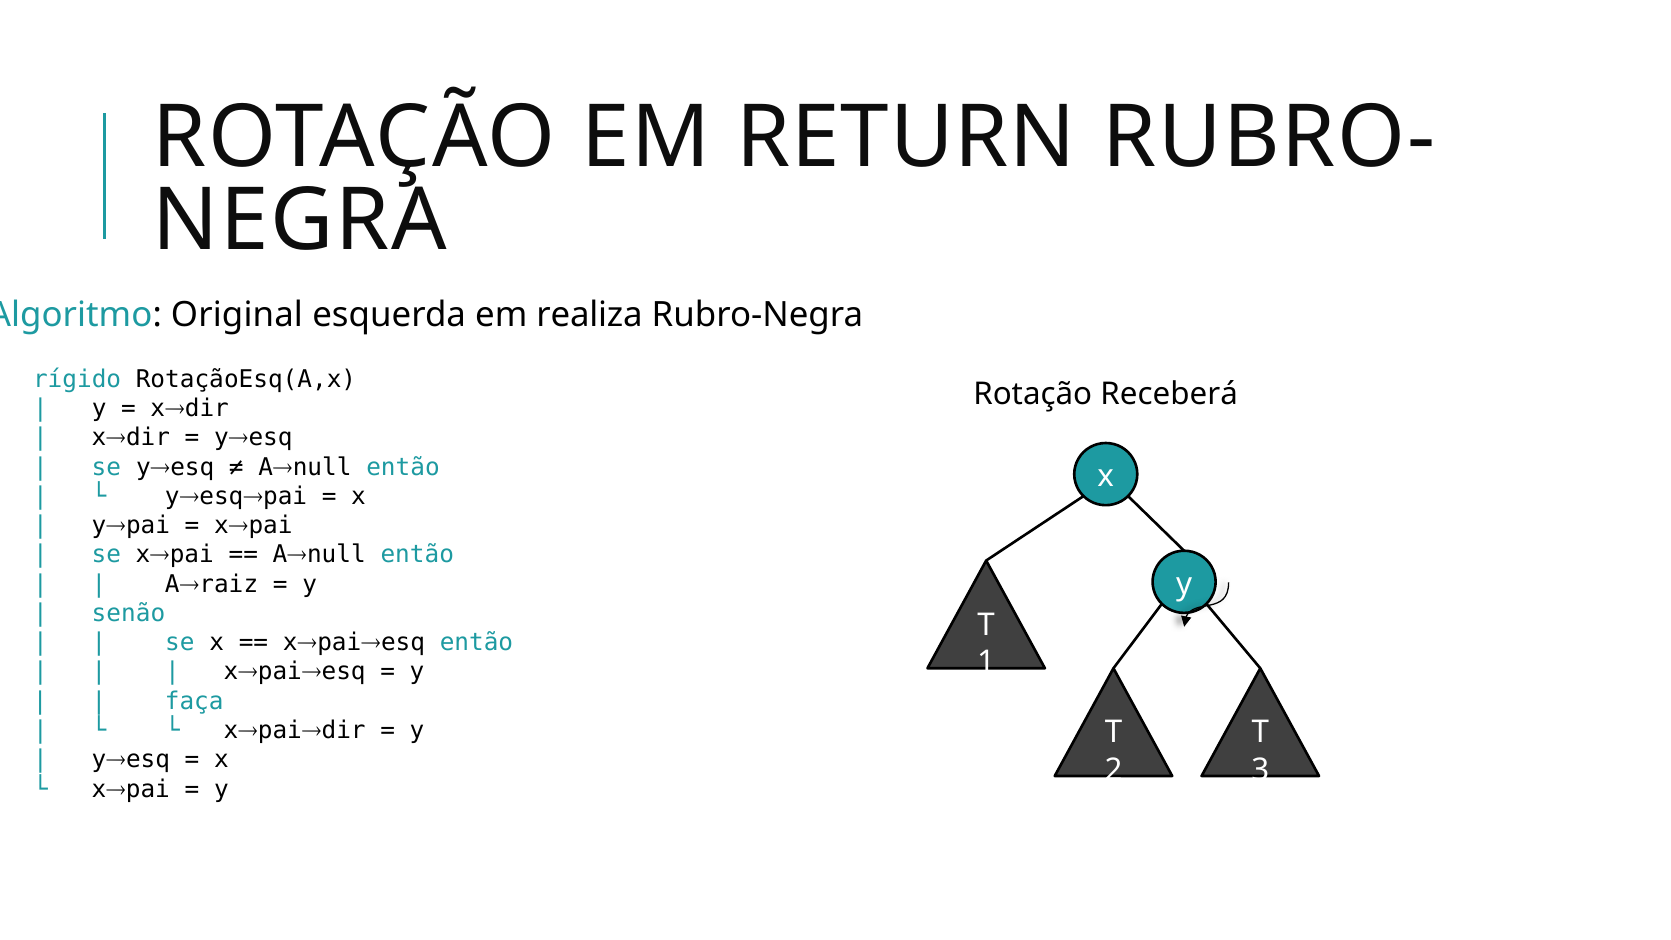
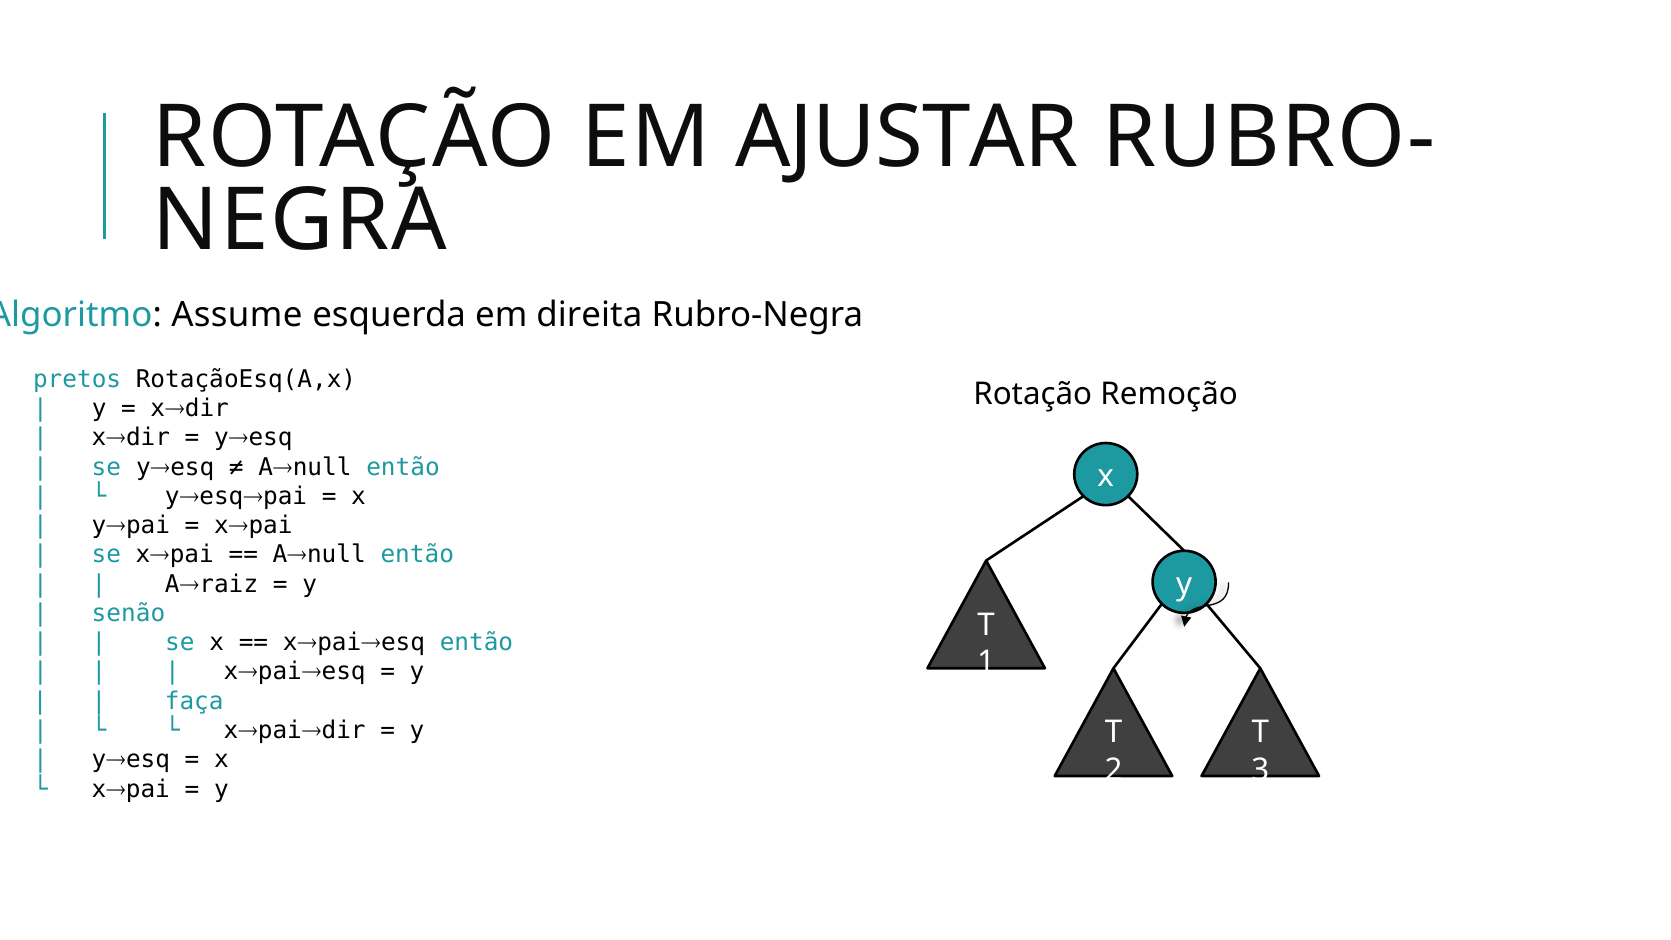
RETURN: RETURN -> AJUSTAR (907, 138)
Original: Original -> Assume (237, 315)
realiza: realiza -> direita (589, 315)
rígido: rígido -> pretos (77, 379)
Receberá: Receberá -> Remoção (1169, 394)
